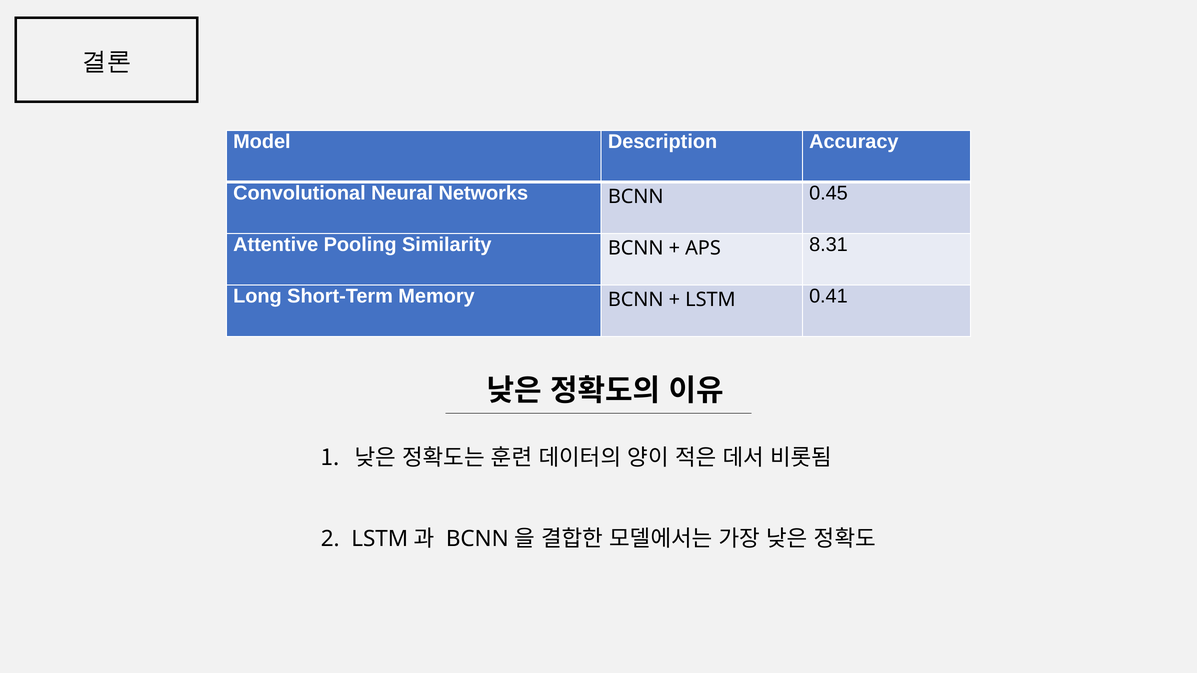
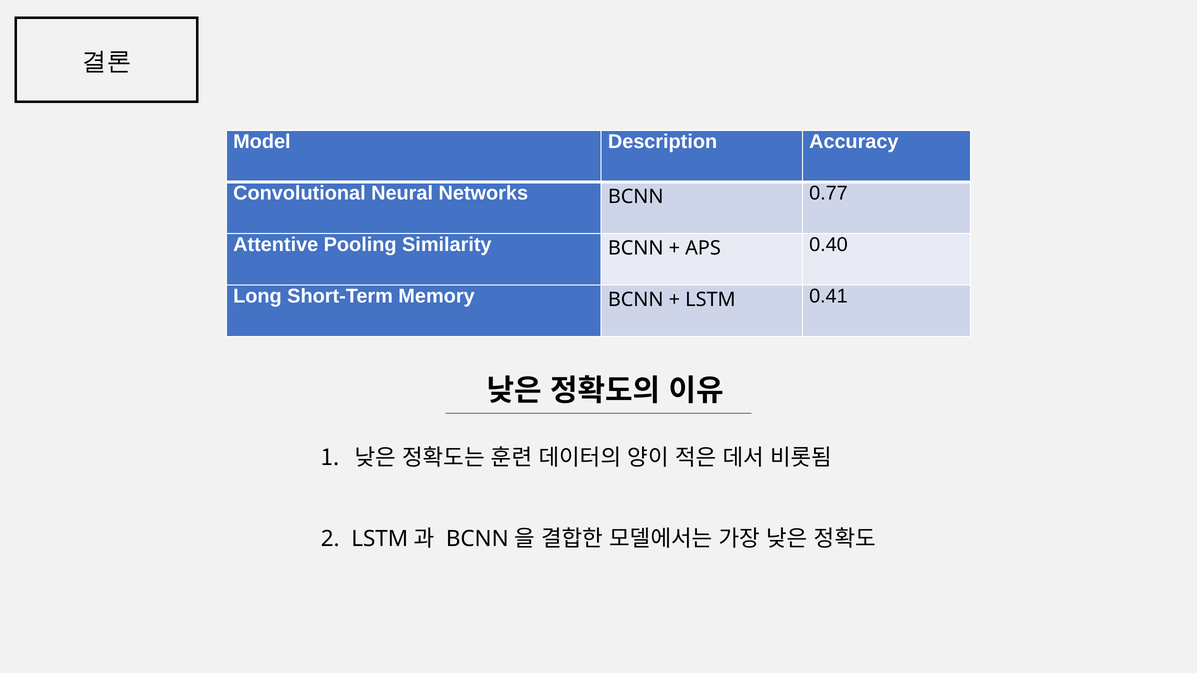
0.45: 0.45 -> 0.77 (828, 193)
8.31: 8.31 -> 0.40 (828, 245)
